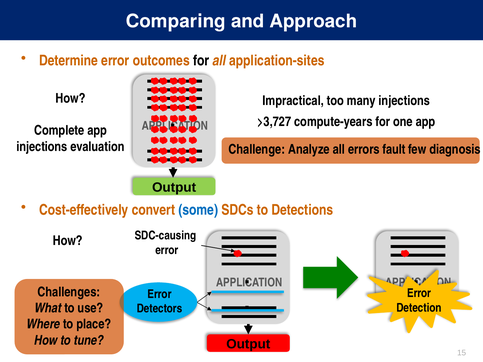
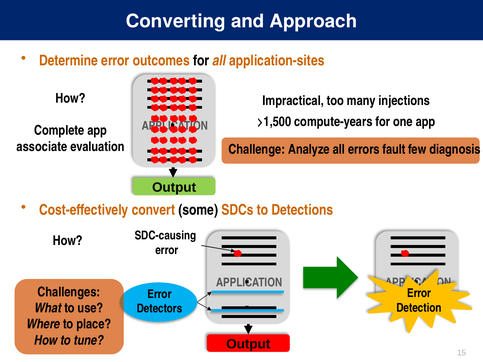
Comparing: Comparing -> Converting (176, 21)
>3,727: >3,727 -> >1,500 (274, 122)
injections: injections -> associate (42, 147)
some colour: blue -> black (198, 210)
